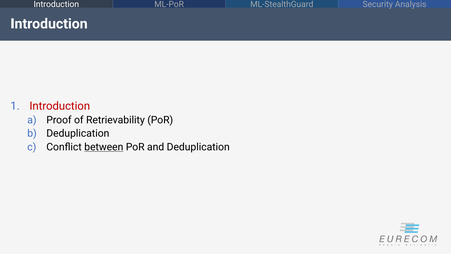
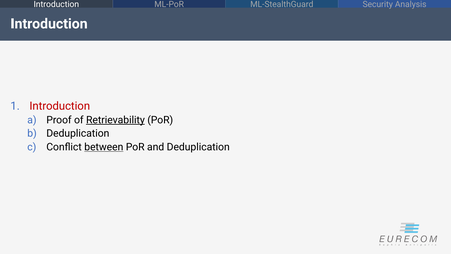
Retrievability underline: none -> present (115, 120)
